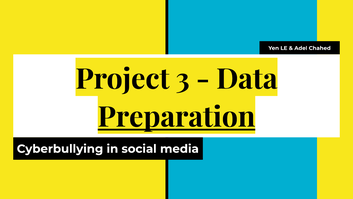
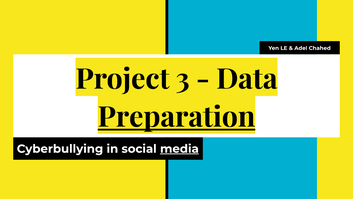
media underline: none -> present (179, 149)
